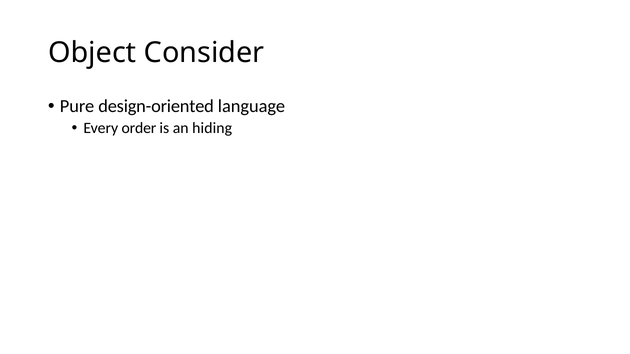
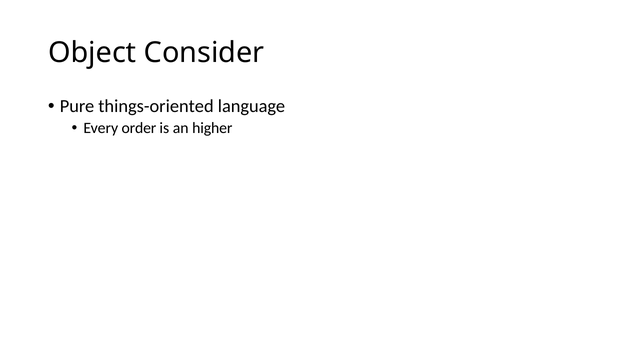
design-oriented: design-oriented -> things-oriented (156, 106)
hiding: hiding -> higher (212, 128)
